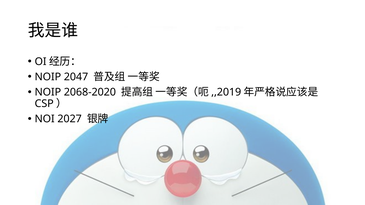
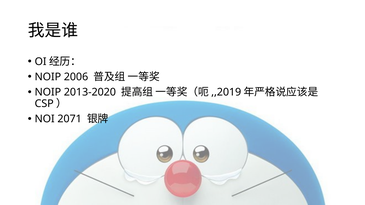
2047: 2047 -> 2006 (76, 77)
2068-2020: 2068-2020 -> 2013-2020 (90, 92)
2027: 2027 -> 2071 (70, 119)
